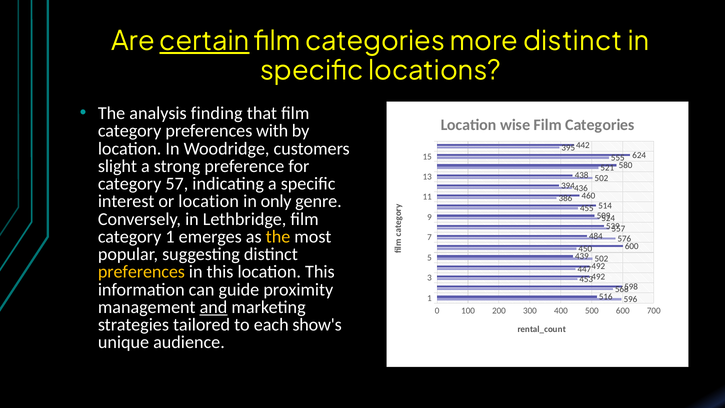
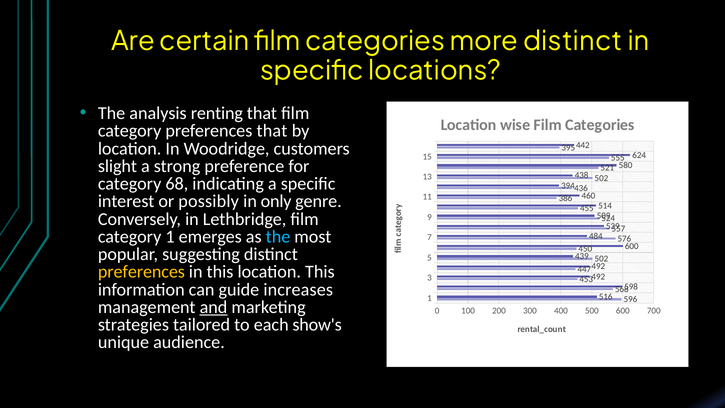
certain underline: present -> none (204, 41)
finding: finding -> renting (217, 113)
preferences with: with -> that (272, 131)
57: 57 -> 68 (177, 184)
or location: location -> possibly (209, 201)
the colour: yellow -> light blue (278, 237)
proximity: proximity -> increases (298, 289)
